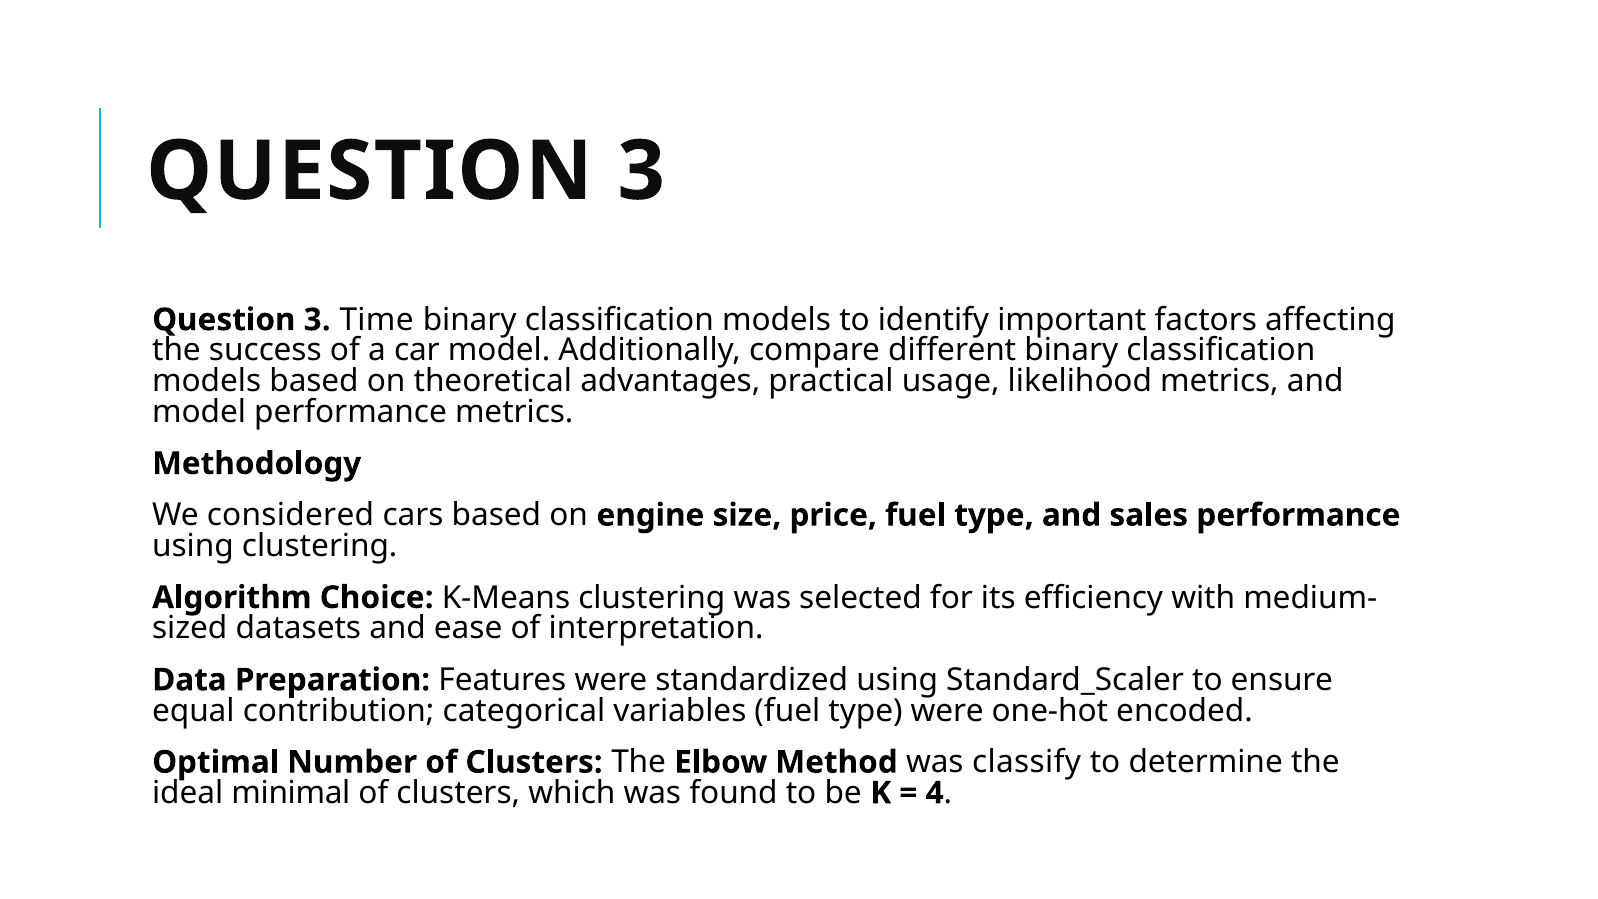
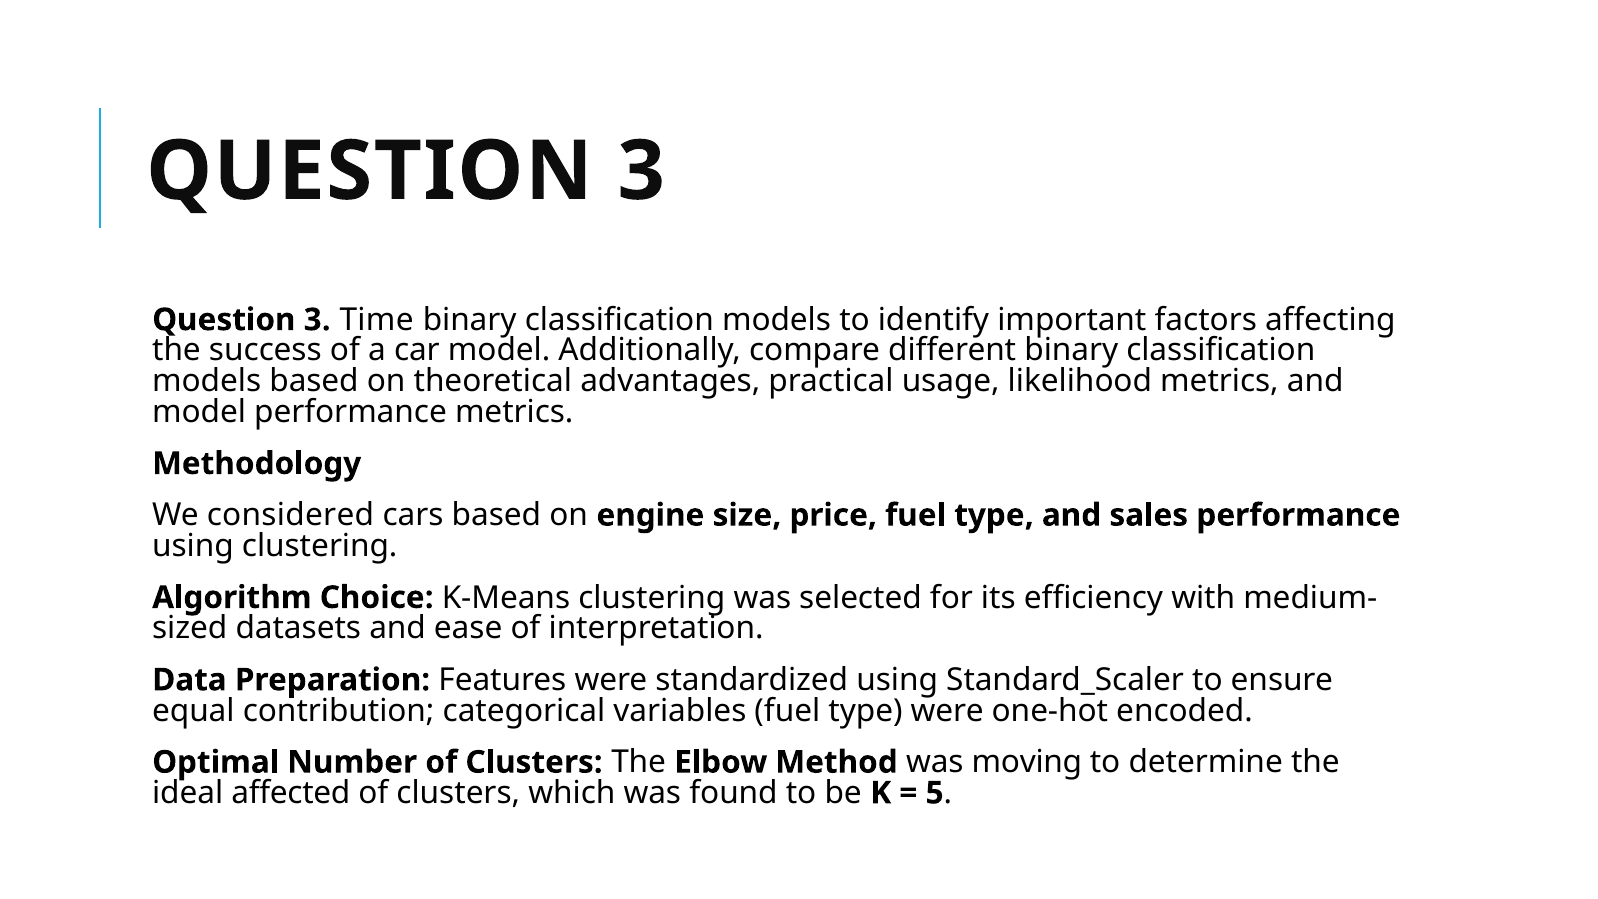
classify: classify -> moving (1027, 762)
minimal: minimal -> affected (291, 793)
4: 4 -> 5 (935, 793)
